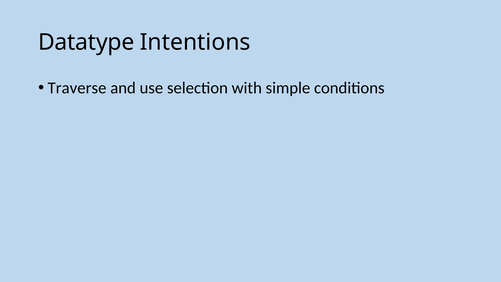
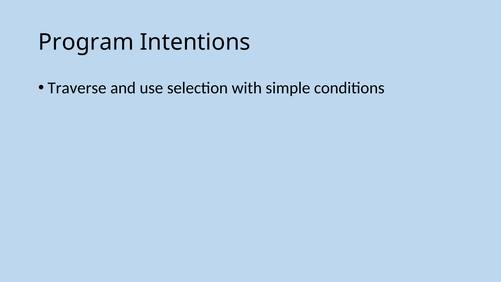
Datatype: Datatype -> Program (86, 42)
